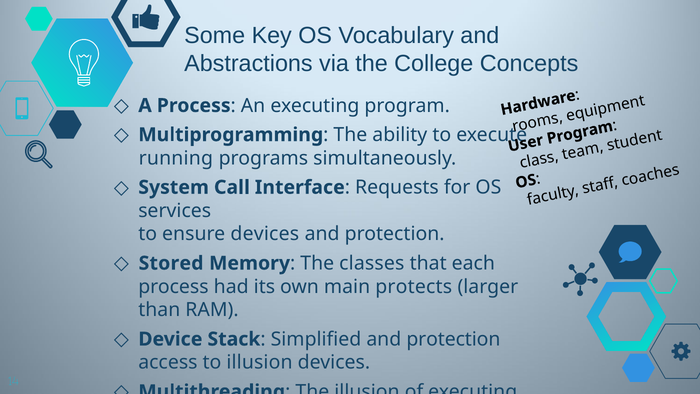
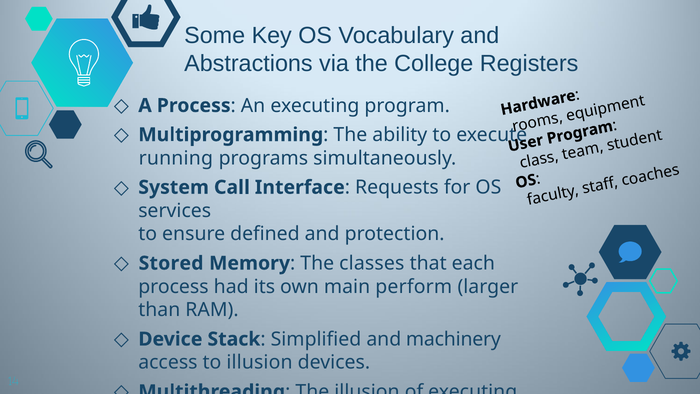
Concepts: Concepts -> Registers (529, 64)
ensure devices: devices -> defined (265, 234)
protects: protects -> perform (414, 286)
Simplified and protection: protection -> machinery (453, 339)
